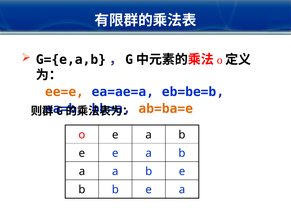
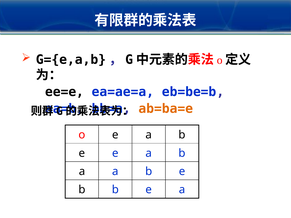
ee=e colour: orange -> black (65, 92)
